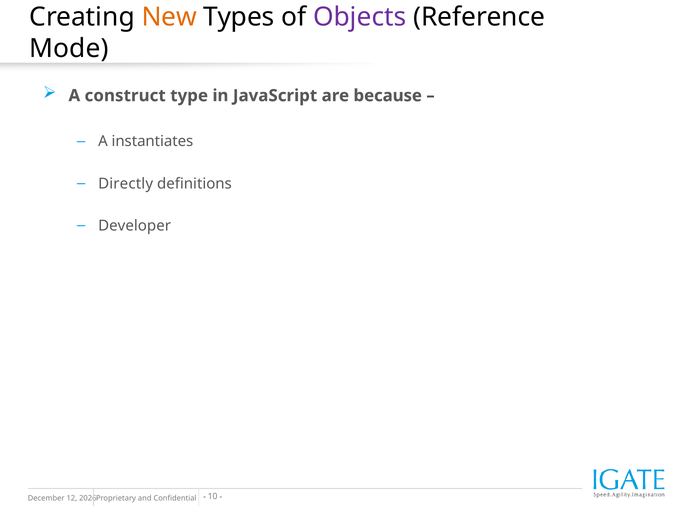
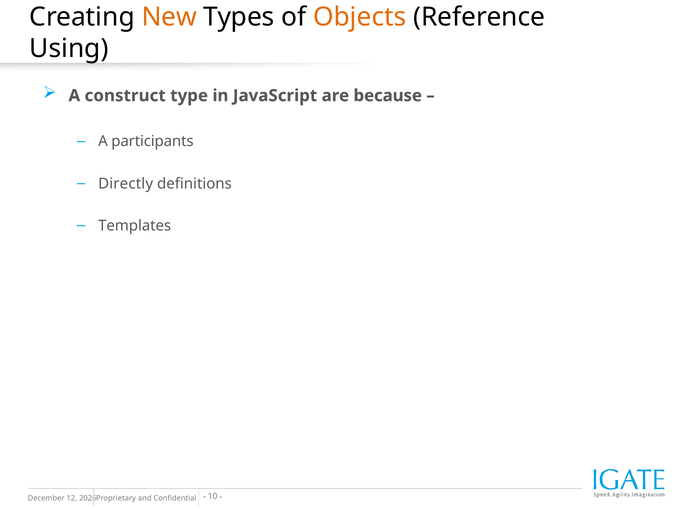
Objects colour: purple -> orange (360, 17)
Mode: Mode -> Using (69, 49)
instantiates: instantiates -> participants (152, 141)
Developer: Developer -> Templates (135, 226)
